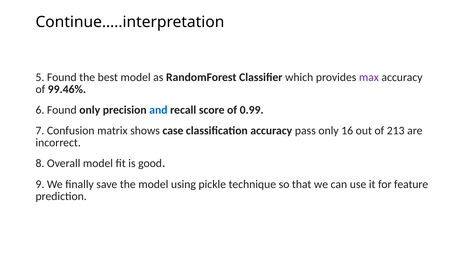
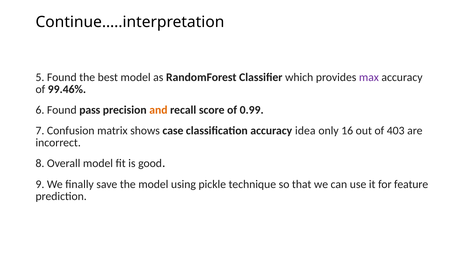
Found only: only -> pass (90, 110)
and colour: blue -> orange (158, 110)
pass: pass -> idea (305, 131)
213: 213 -> 403 (396, 131)
